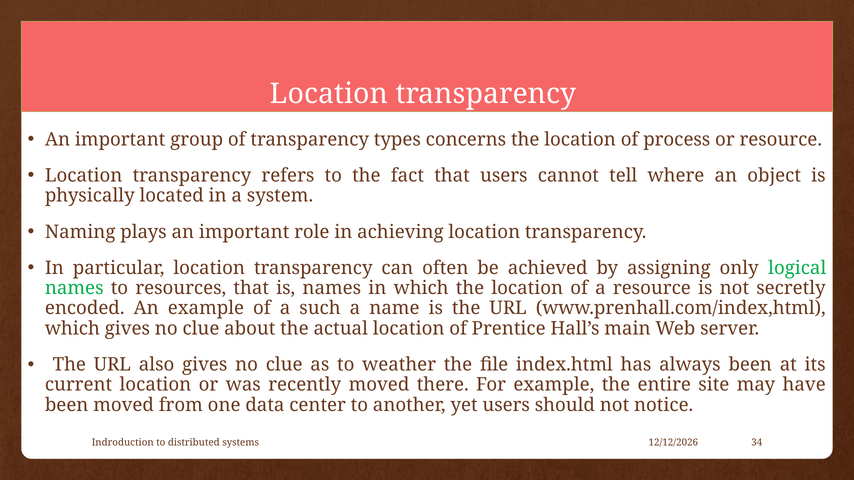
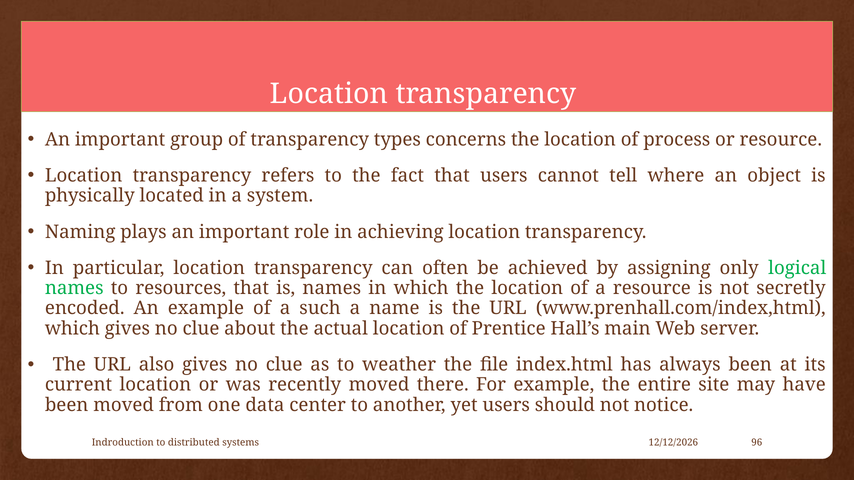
34: 34 -> 96 (757, 443)
